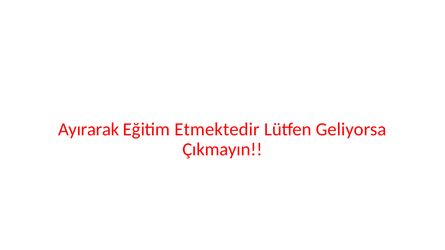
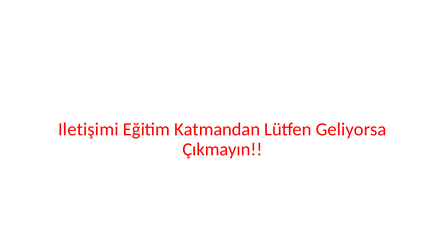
Ayırarak: Ayırarak -> Iletişimi (88, 130)
Etmektedir: Etmektedir -> Katmandan (217, 130)
